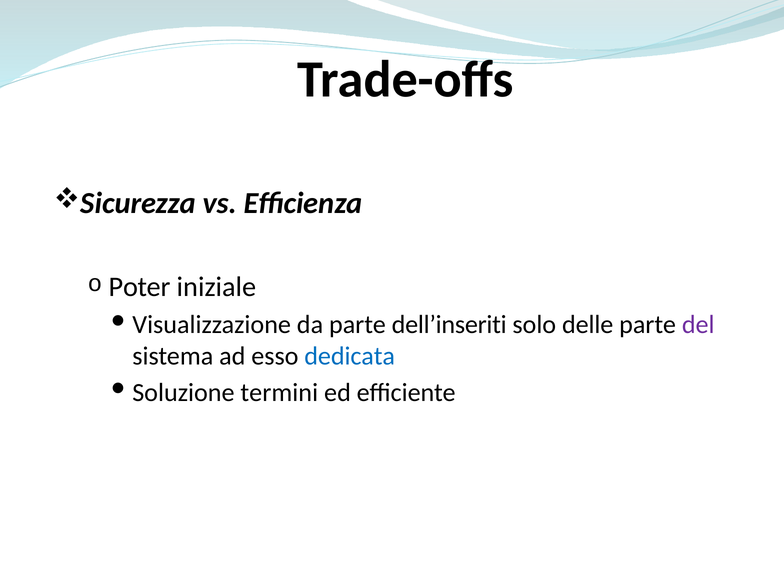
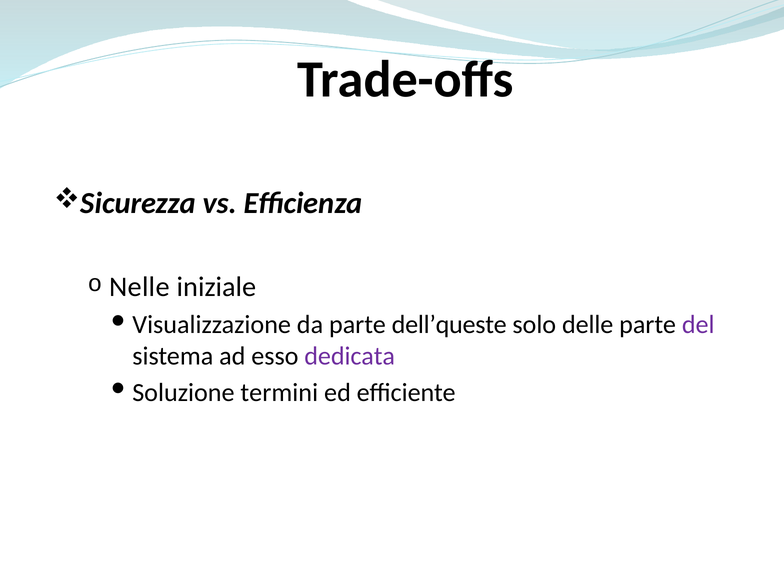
Poter: Poter -> Nelle (139, 287)
dell’inseriti: dell’inseriti -> dell’queste (449, 325)
dedicata colour: blue -> purple (350, 356)
